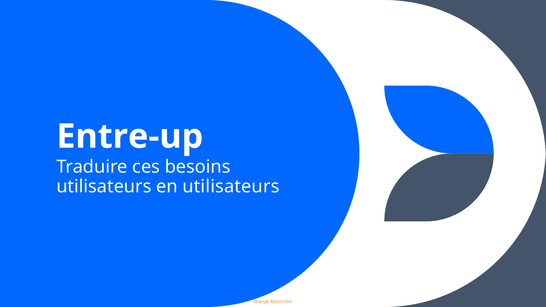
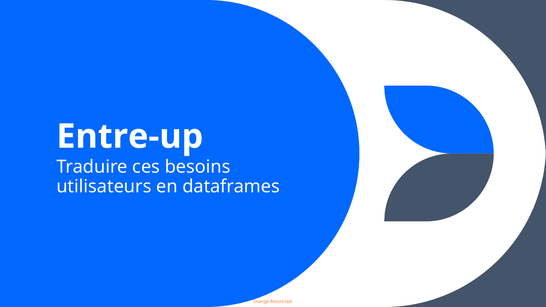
en utilisateurs: utilisateurs -> dataframes (231, 187)
